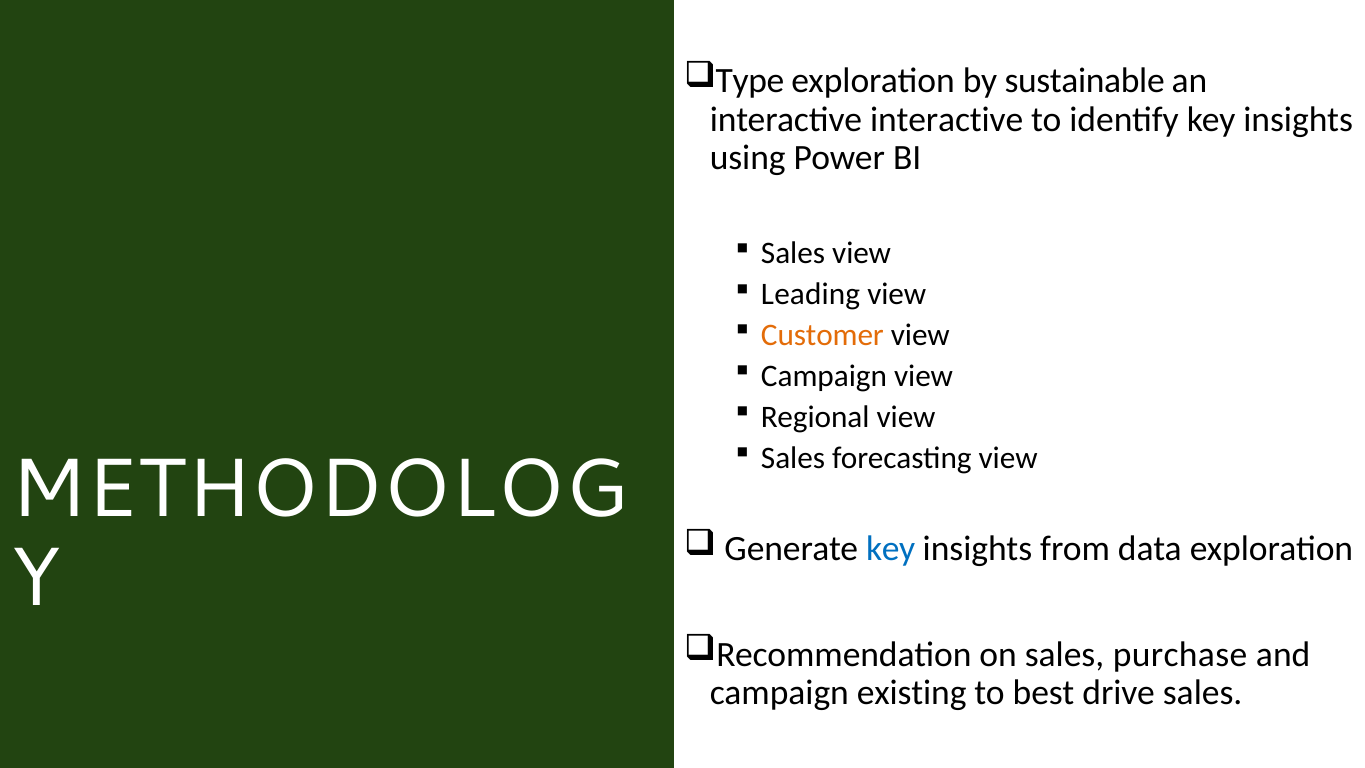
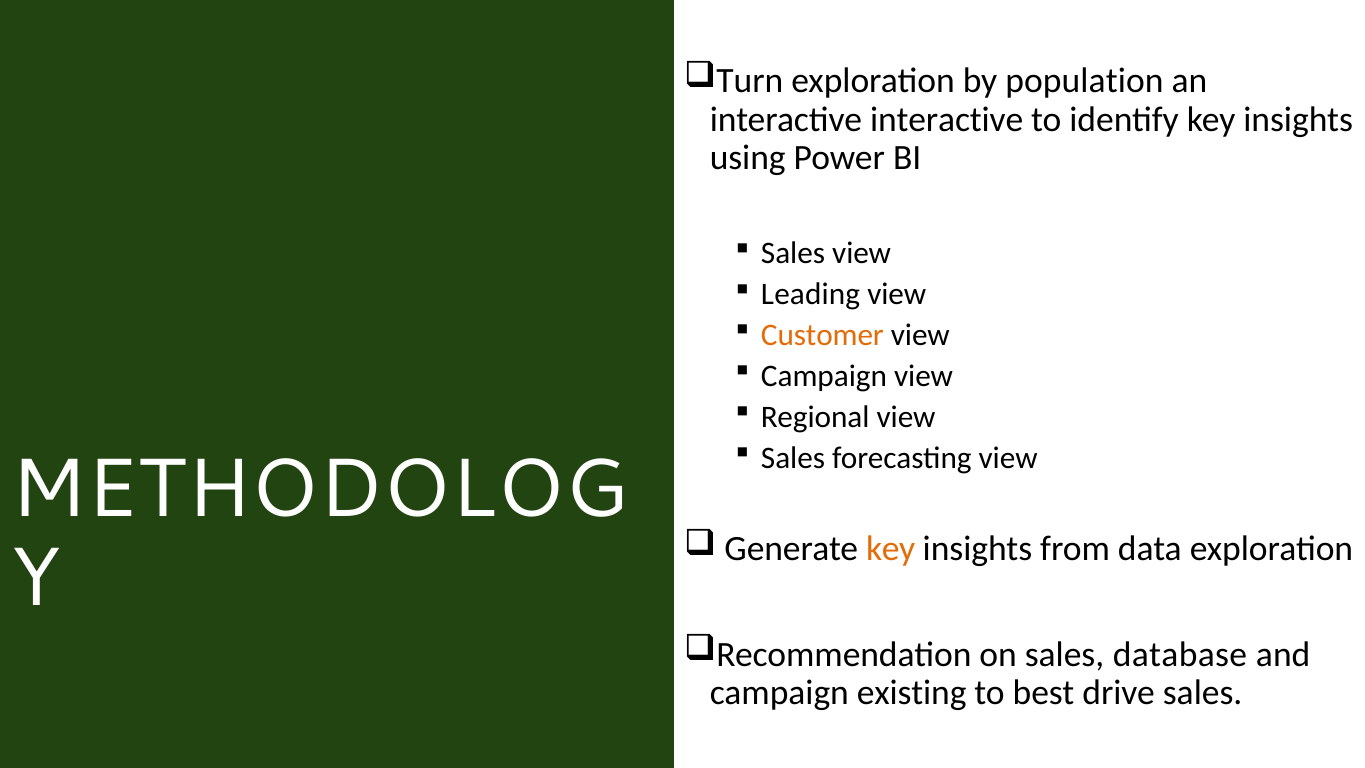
Type: Type -> Turn (750, 81)
sustainable: sustainable -> population (1084, 81)
key colour: blue -> orange (891, 549)
purchase: purchase -> database (1180, 654)
